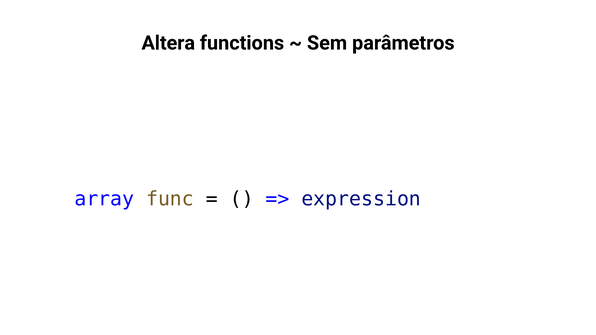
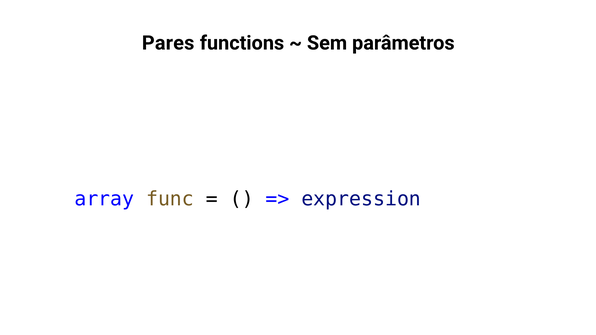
Altera: Altera -> Pares (168, 43)
